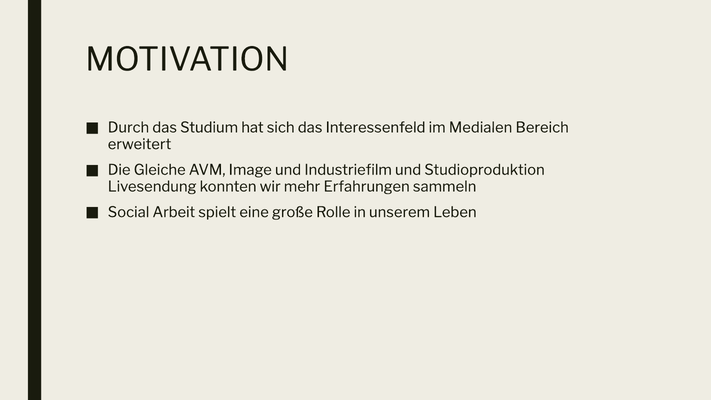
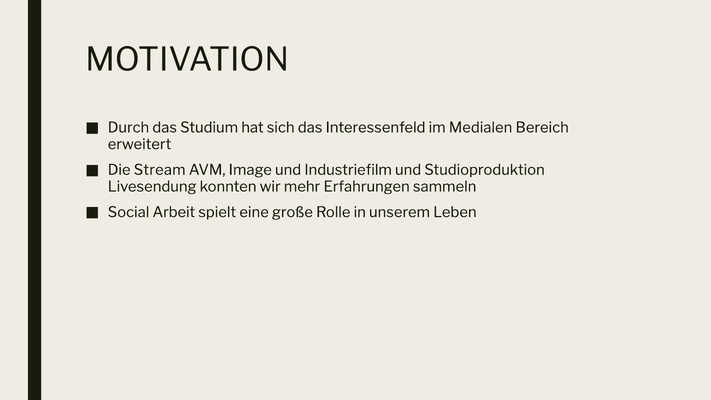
Gleiche: Gleiche -> Stream (160, 170)
